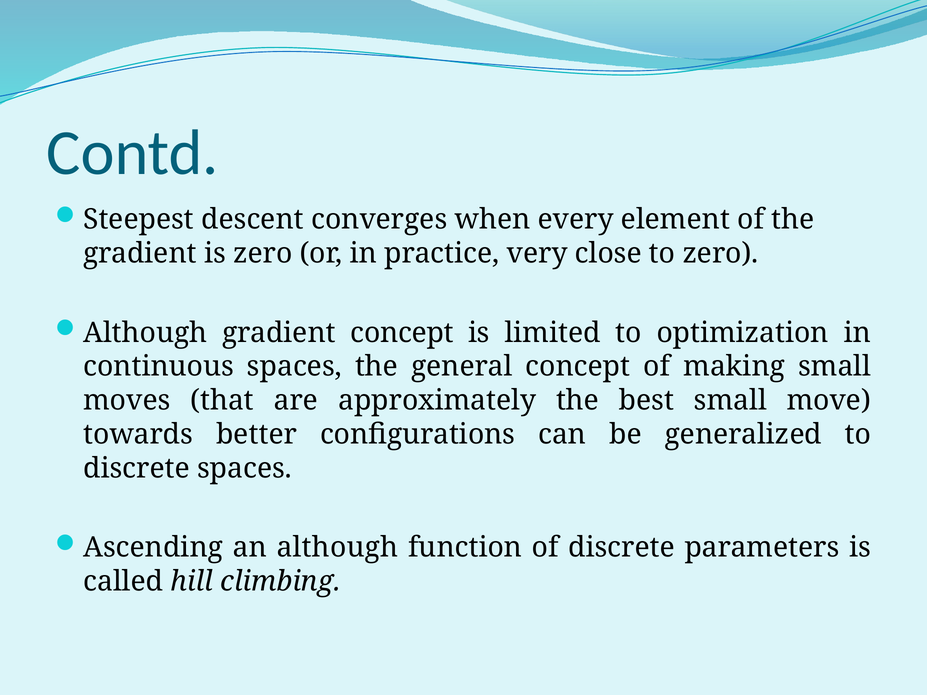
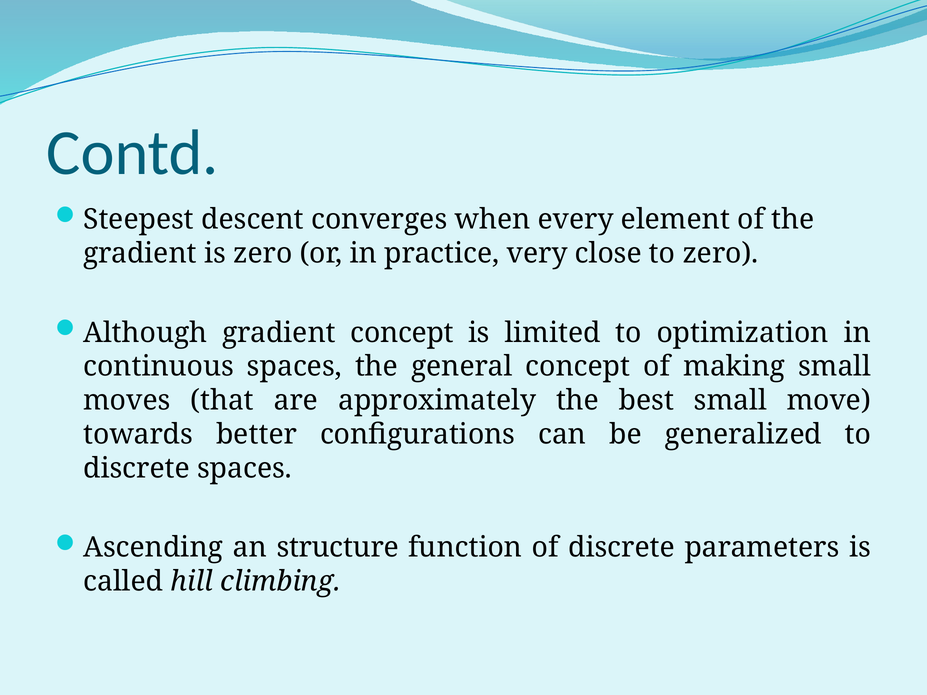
an although: although -> structure (338, 548)
